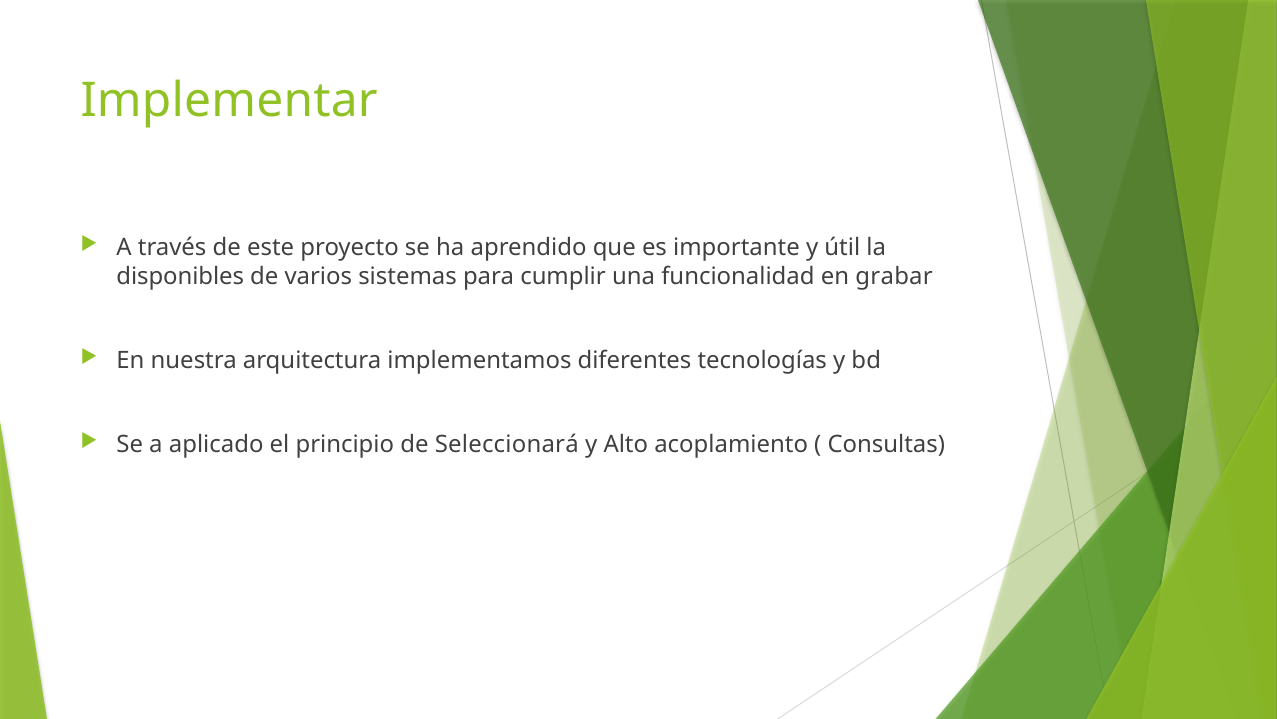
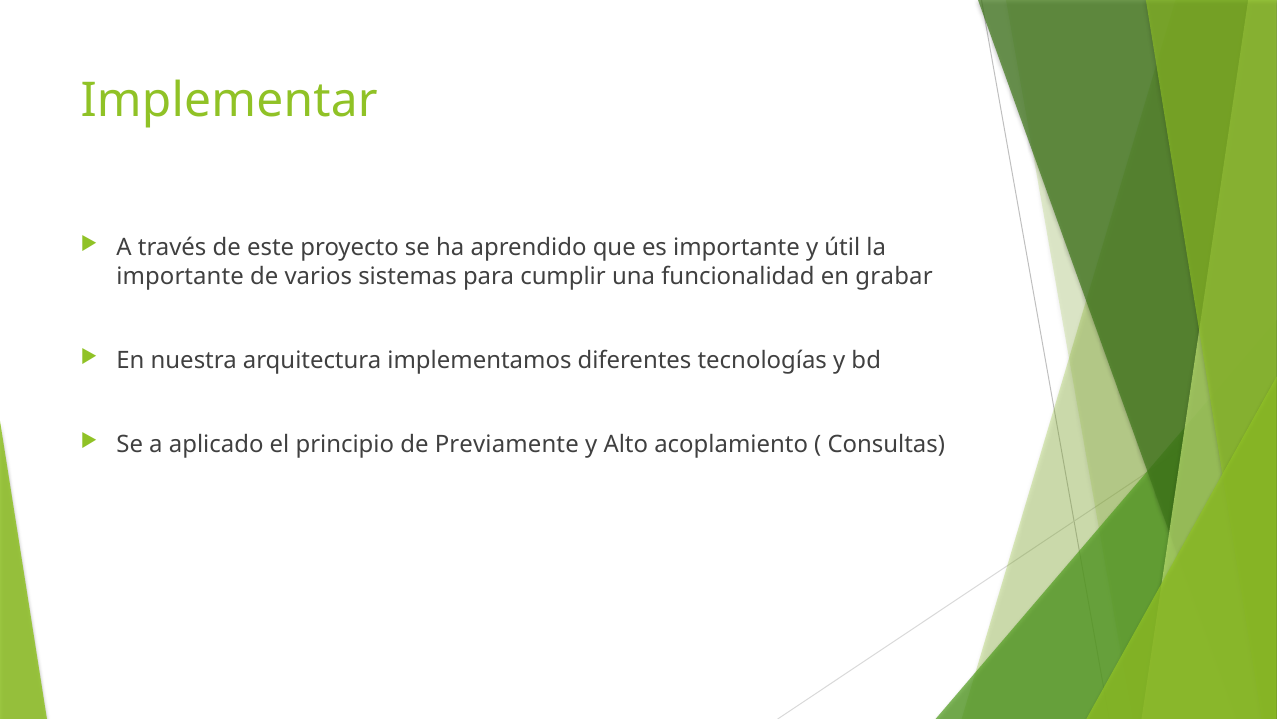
disponibles: disponibles -> importante (180, 276)
Seleccionará: Seleccionará -> Previamente (507, 444)
